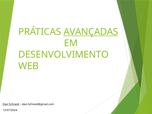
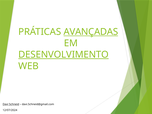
DESENVOLVIMENTO underline: none -> present (63, 55)
